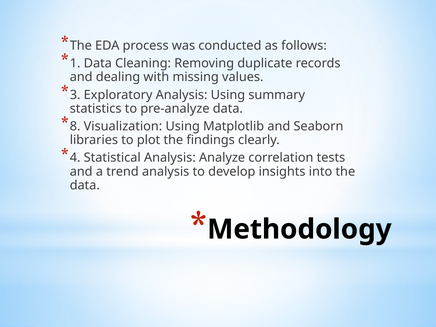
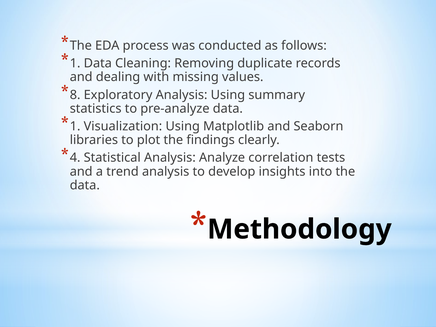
3: 3 -> 8 (75, 95)
8: 8 -> 1 (75, 126)
